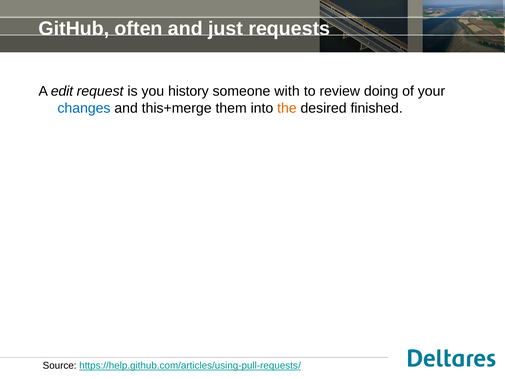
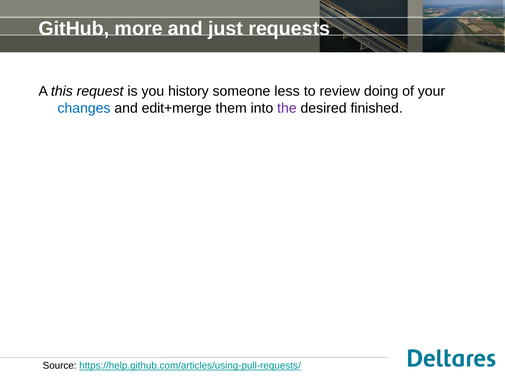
often: often -> more (139, 29)
edit: edit -> this (62, 91)
with: with -> less (287, 91)
this+merge: this+merge -> edit+merge (177, 108)
the colour: orange -> purple (287, 108)
